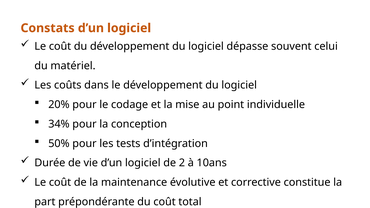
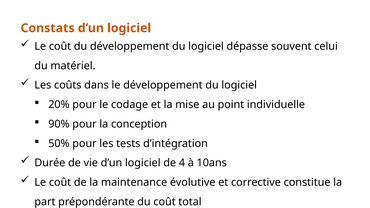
34%: 34% -> 90% (59, 124)
2: 2 -> 4 (182, 163)
